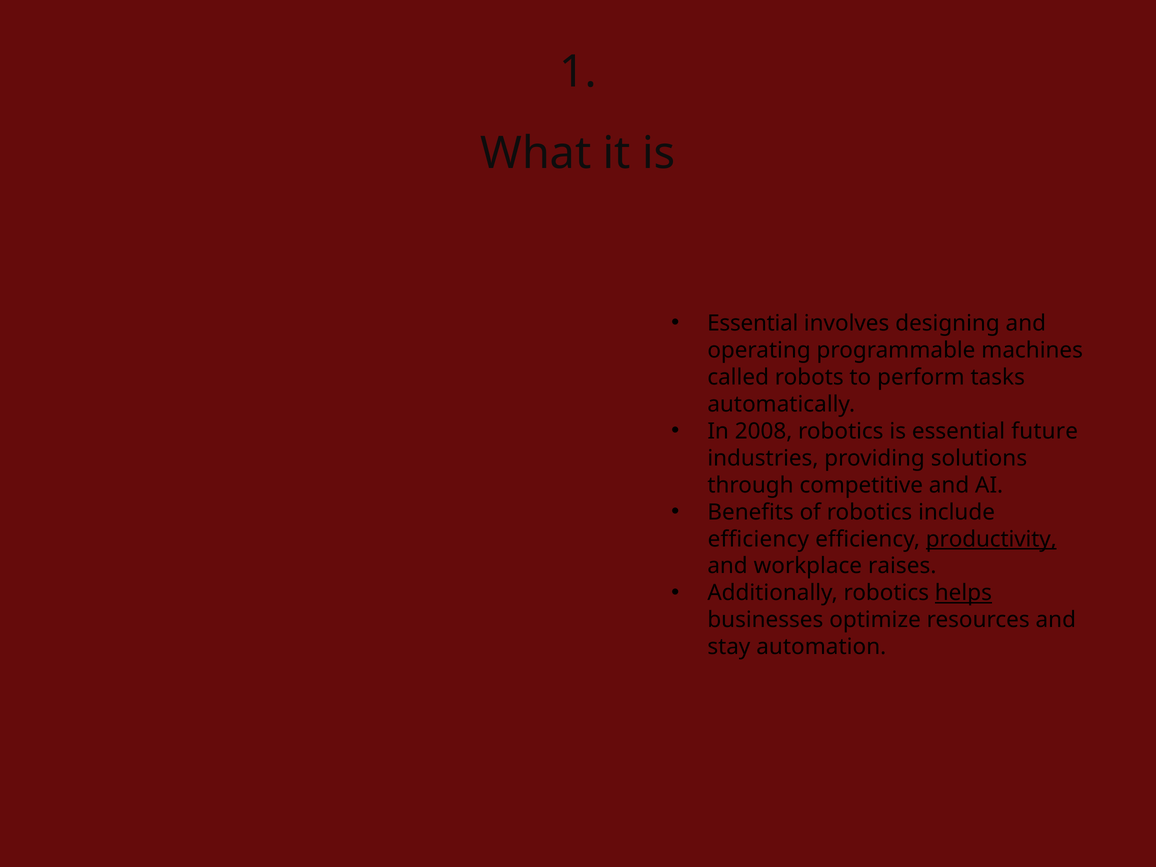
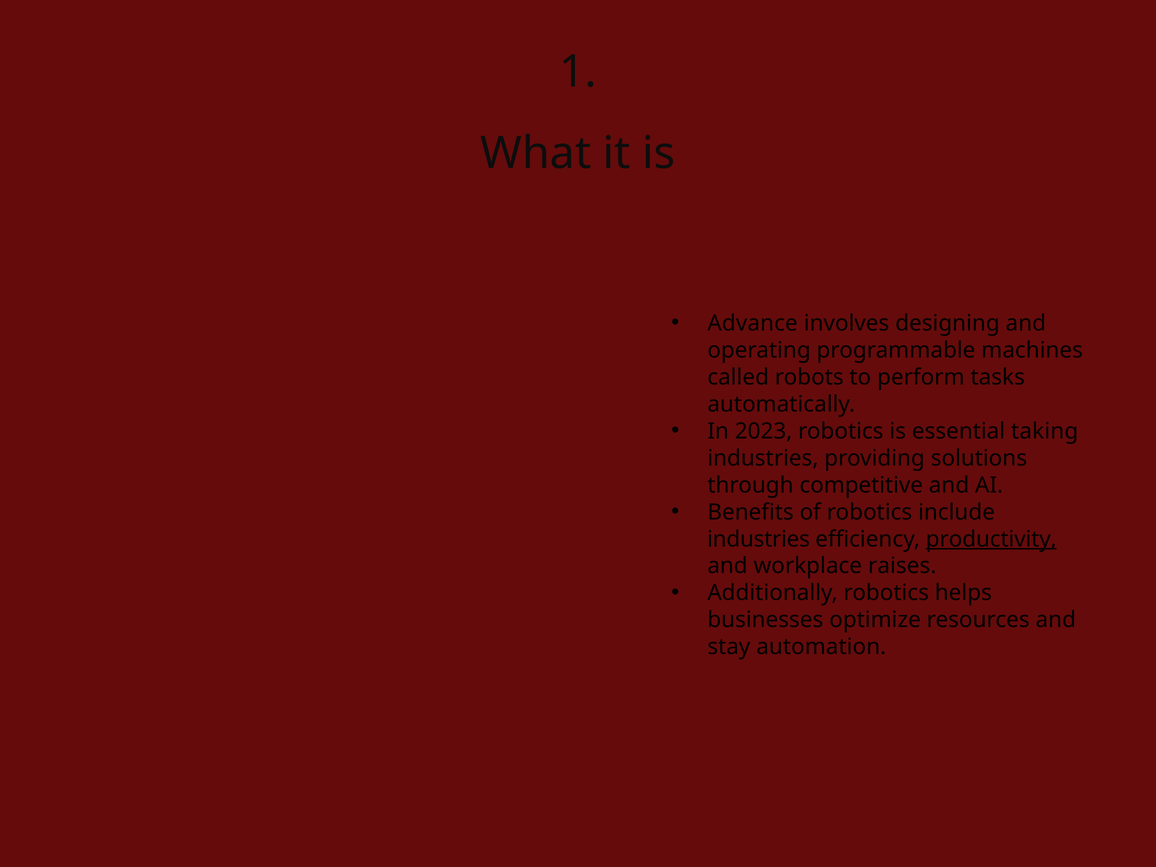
Essential: Essential -> Advance (753, 323)
2008: 2008 -> 2023 (764, 431)
future: future -> taking (1045, 431)
efficiency: efficiency -> industries (759, 539)
helps underline: present -> none (963, 593)
